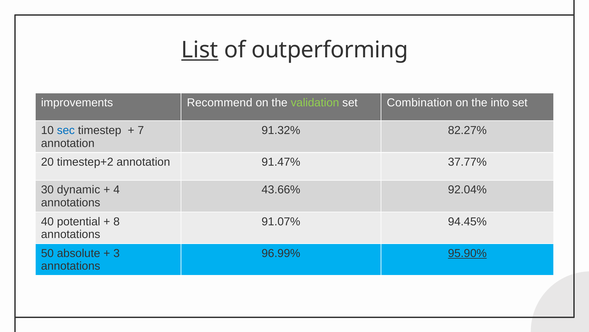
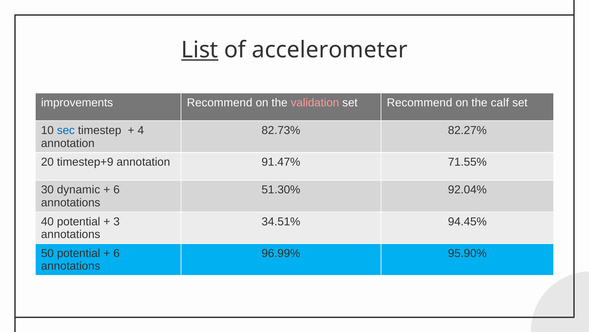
outperforming: outperforming -> accelerometer (330, 50)
validation colour: light green -> pink (315, 102)
set Combination: Combination -> Recommend (420, 102)
into: into -> calf (500, 102)
7: 7 -> 4 (141, 130)
91.32%: 91.32% -> 82.73% (281, 130)
timestep+2: timestep+2 -> timestep+9 (85, 162)
37.77%: 37.77% -> 71.55% (467, 162)
4: 4 -> 6 (117, 189)
43.66%: 43.66% -> 51.30% (281, 189)
8: 8 -> 3 (117, 221)
91.07%: 91.07% -> 34.51% (281, 221)
50 absolute: absolute -> potential (79, 253)
3: 3 -> 6 (117, 253)
95.90% underline: present -> none (467, 253)
